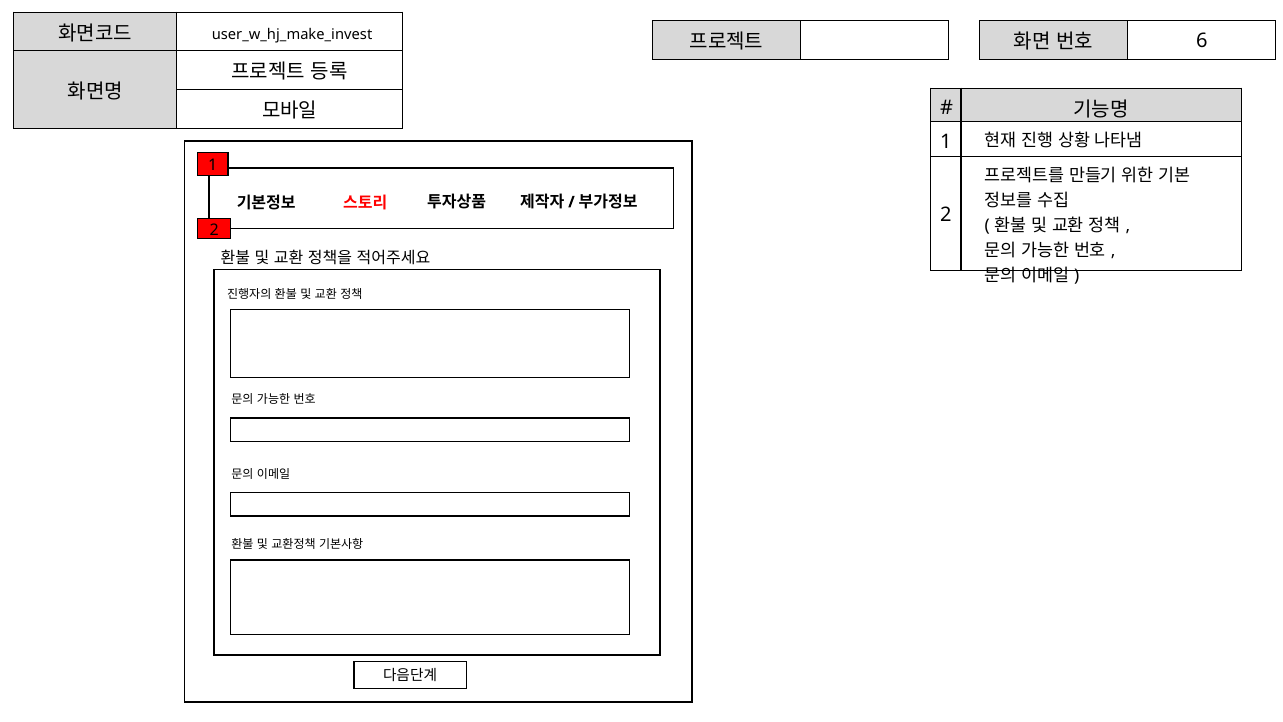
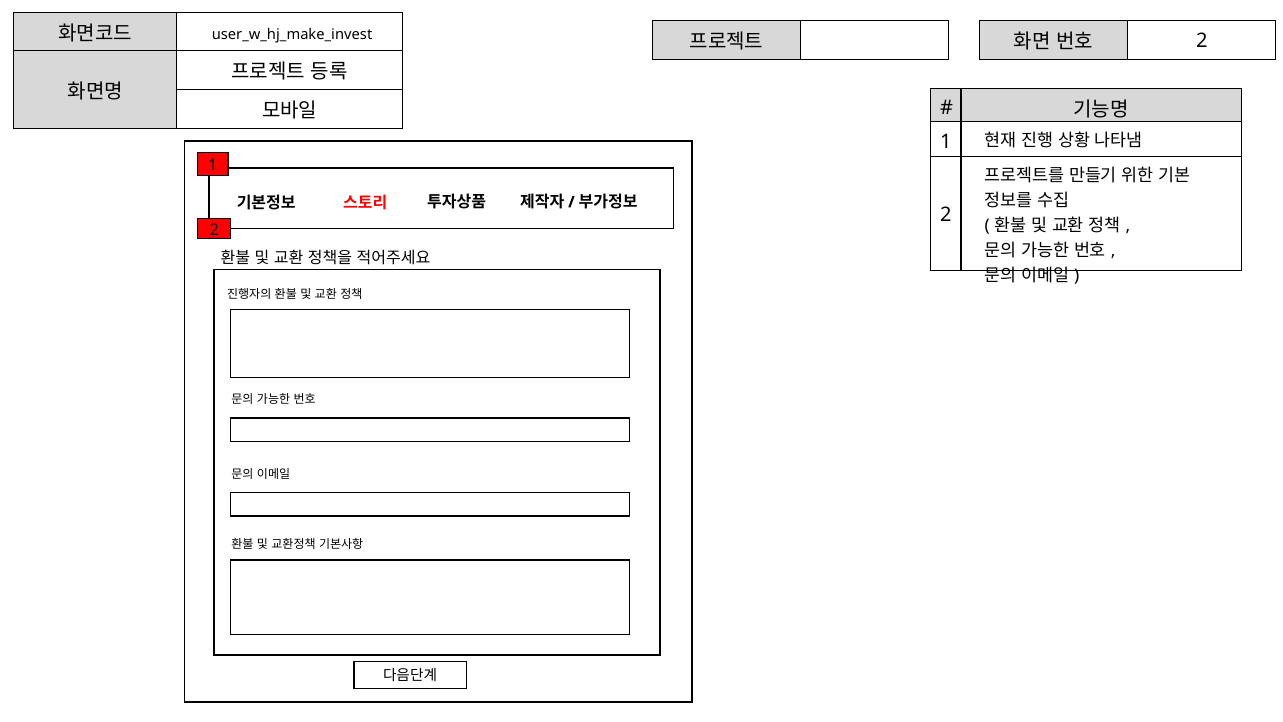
6: 6 -> 2 (1202, 41)
